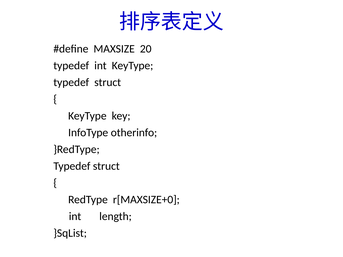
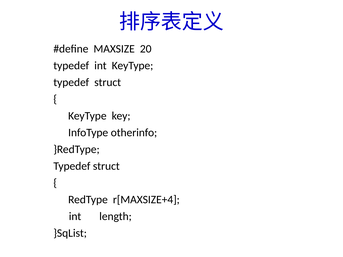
r[MAXSIZE+0: r[MAXSIZE+0 -> r[MAXSIZE+4 (146, 200)
